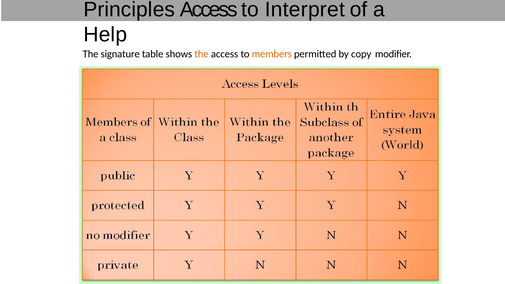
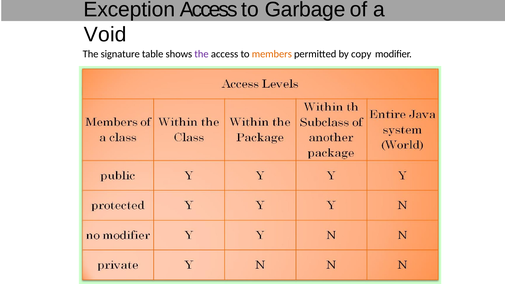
Principles: Principles -> Exception (129, 9)
Interpret: Interpret -> Garbage (305, 9)
Help: Help -> Void (105, 35)
the colour: orange -> purple (201, 54)
